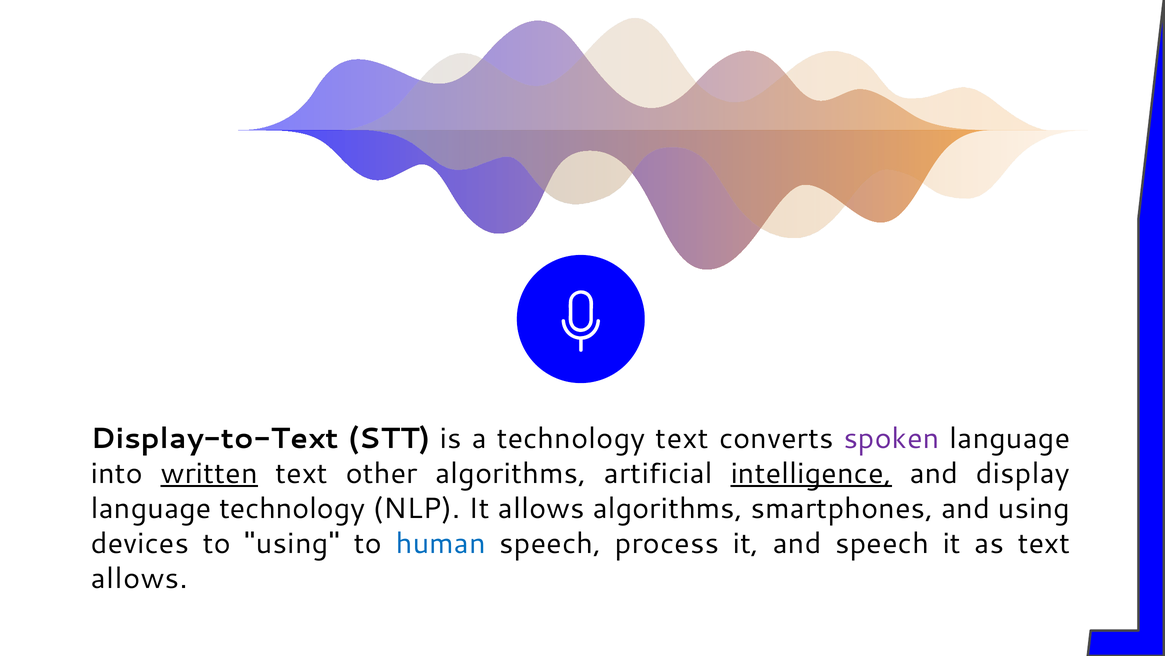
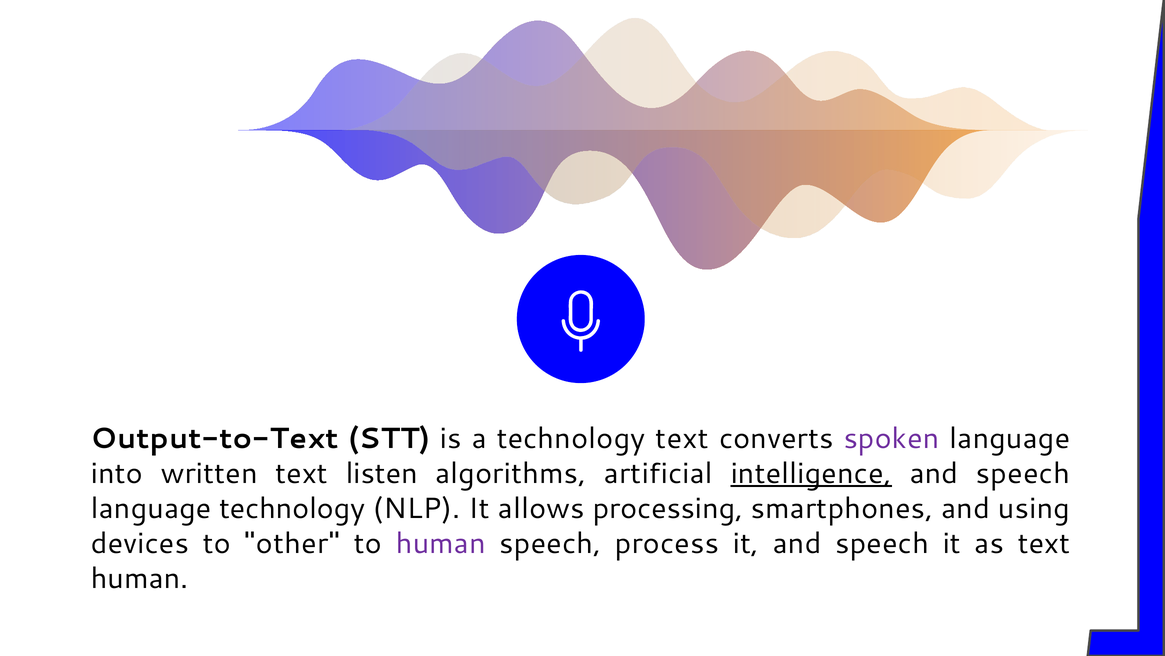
Display-to-Text: Display-to-Text -> Output-to-Text (215, 438)
written underline: present -> none (209, 473)
other: other -> listen (382, 473)
display: display -> speech (1023, 473)
allows algorithms: algorithms -> processing (668, 508)
to using: using -> other (292, 543)
human colour: blue -> purple (441, 543)
allows: allows -> human (140, 578)
